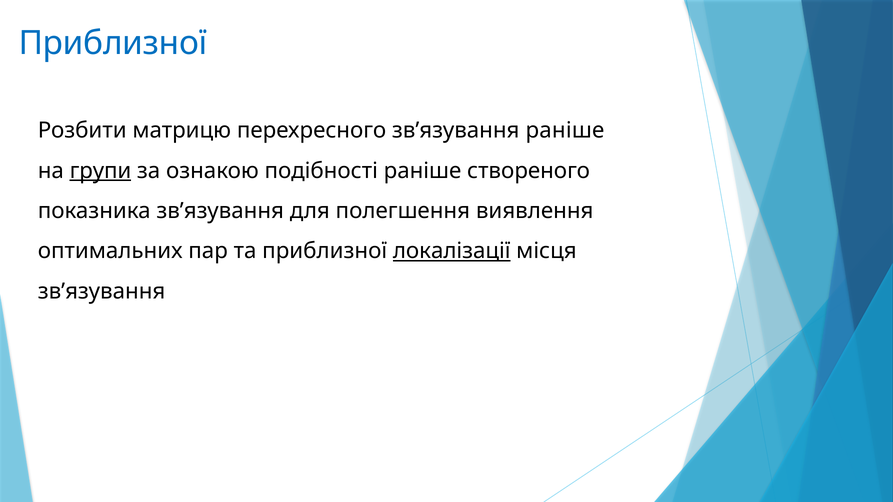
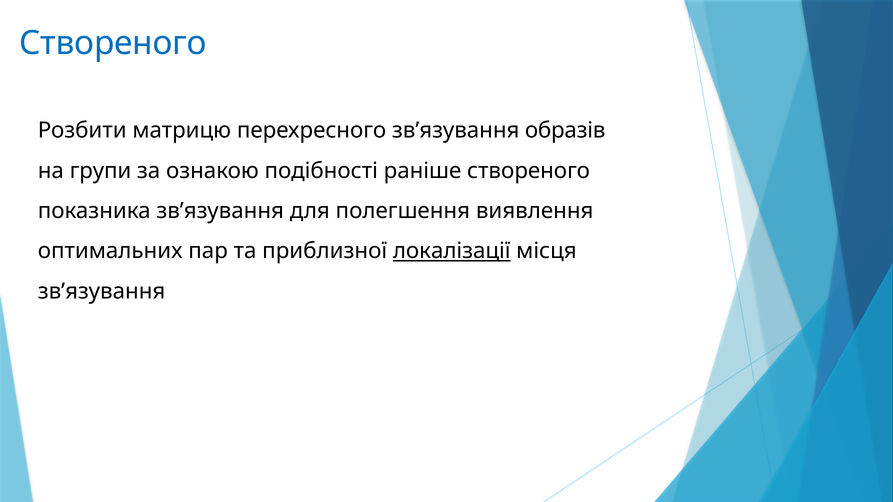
Приблизної: Приблизної -> Створеного (113, 43)
зв’язування раніше: раніше -> образів (565, 131)
групи underline: present -> none (101, 171)
